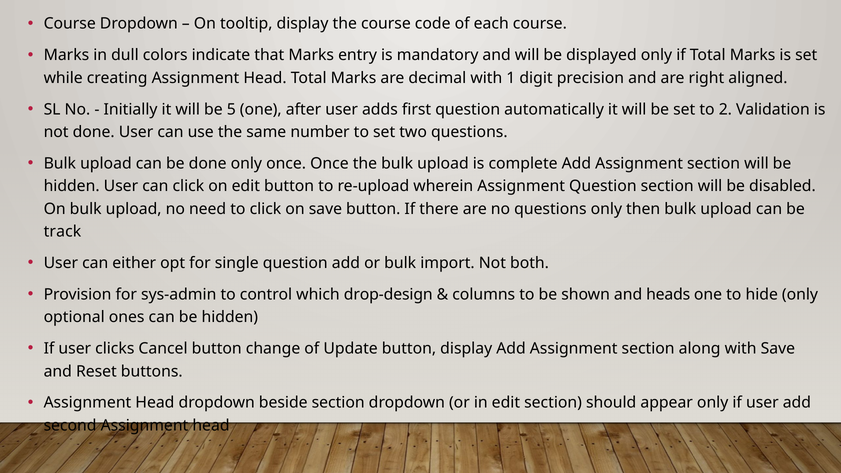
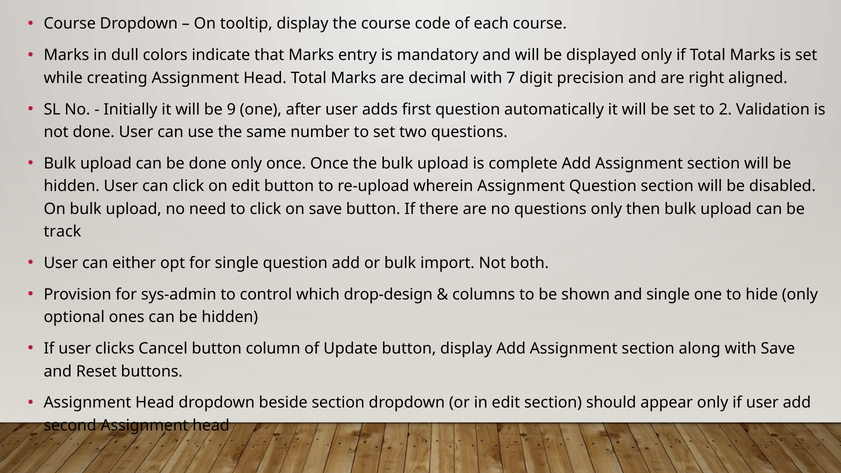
1: 1 -> 7 (511, 78)
5: 5 -> 9 (231, 109)
and heads: heads -> single (668, 295)
change: change -> column (273, 349)
